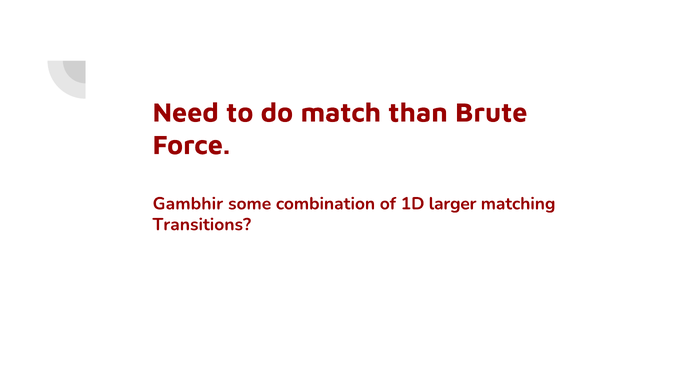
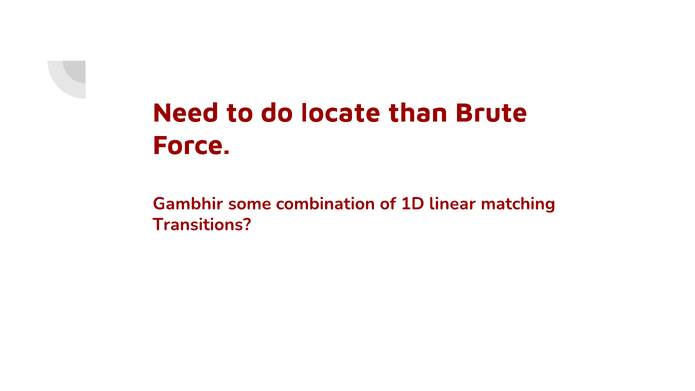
match: match -> locate (341, 113)
larger: larger -> linear (452, 204)
